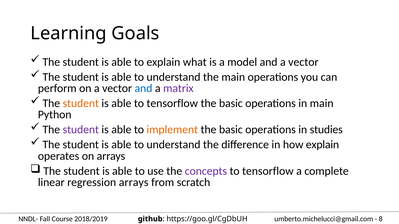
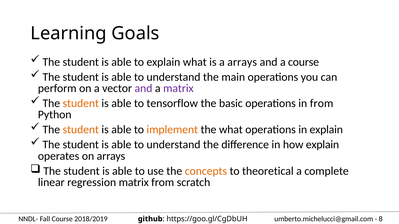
a model: model -> arrays (242, 62)
and a vector: vector -> course (303, 62)
and colour: blue -> purple (143, 88)
in main: main -> from (322, 103)
student colour: purple -> orange (81, 130)
basic: basic -> what (231, 130)
in studies: studies -> explain (326, 130)
concepts colour: purple -> orange (206, 171)
tensorflow: tensorflow -> theoretical (268, 171)
regression arrays: arrays -> matrix (134, 183)
